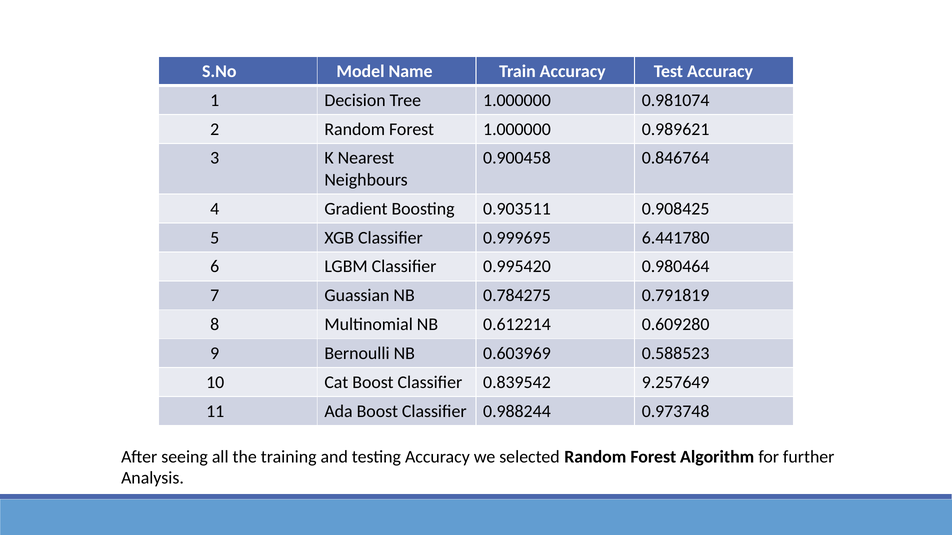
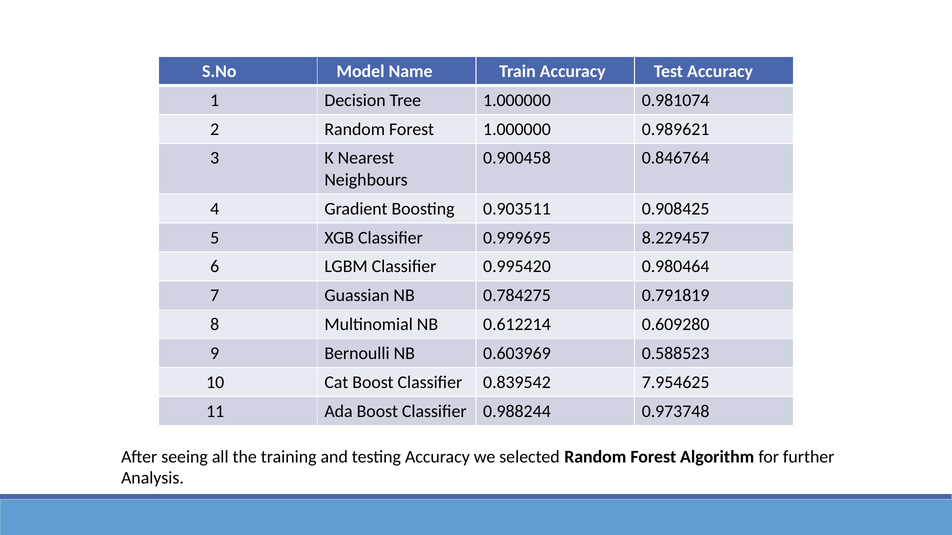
6.441780: 6.441780 -> 8.229457 (676, 238)
9.257649: 9.257649 -> 7.954625 (676, 383)
